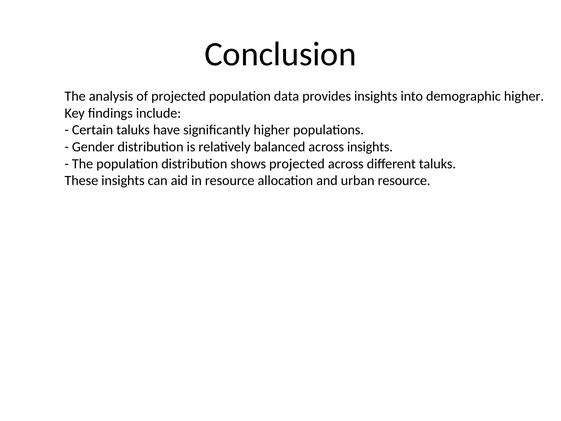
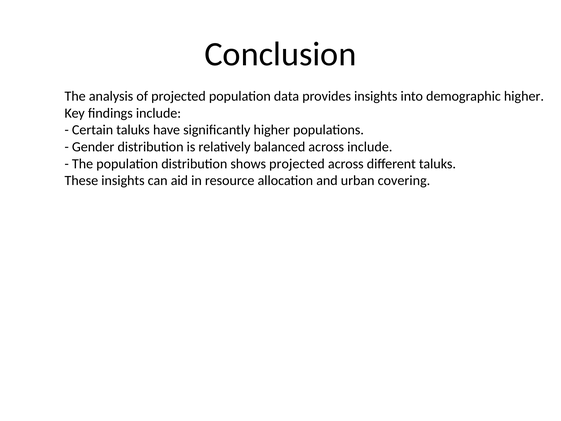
across insights: insights -> include (370, 147)
urban resource: resource -> covering (404, 180)
